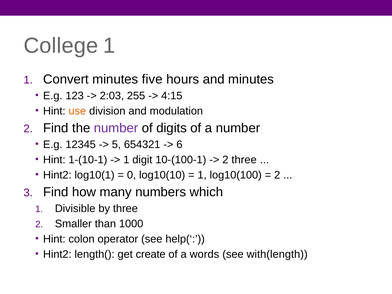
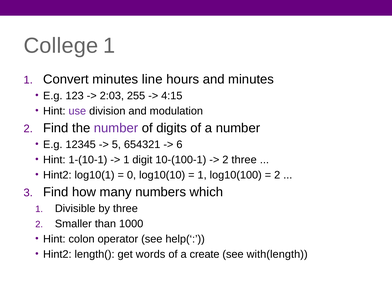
five: five -> line (152, 79)
use colour: orange -> purple (77, 111)
create: create -> words (151, 254)
words: words -> create (205, 254)
